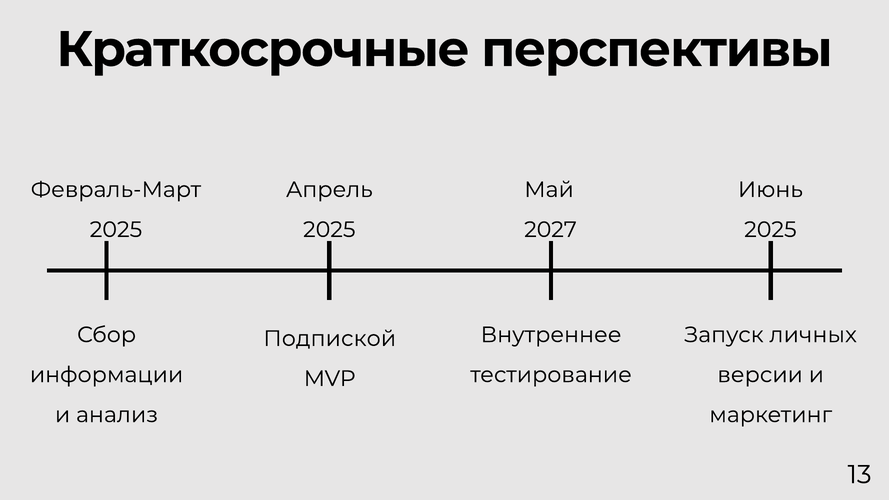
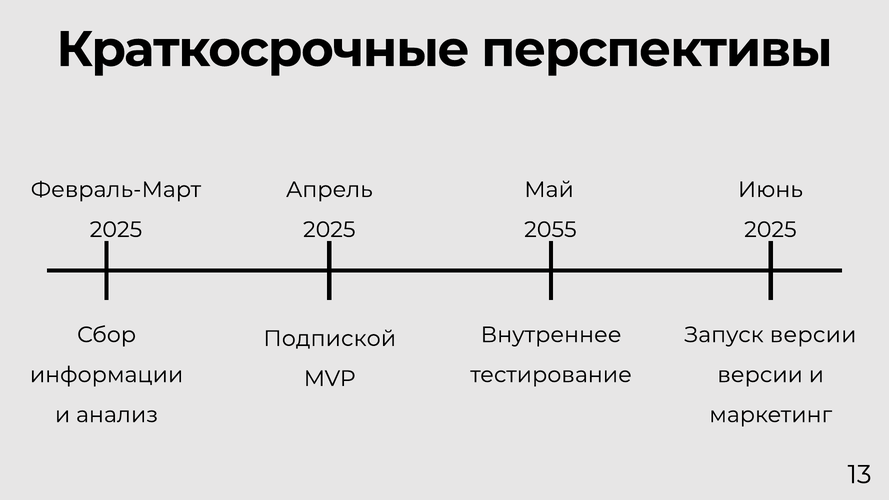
2027: 2027 -> 2055 (550, 230)
Запуск личных: личных -> версии (813, 335)
